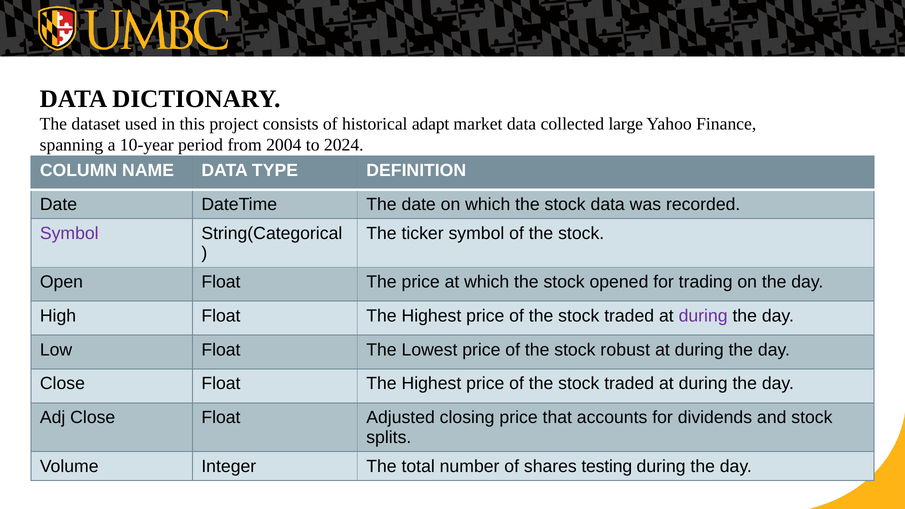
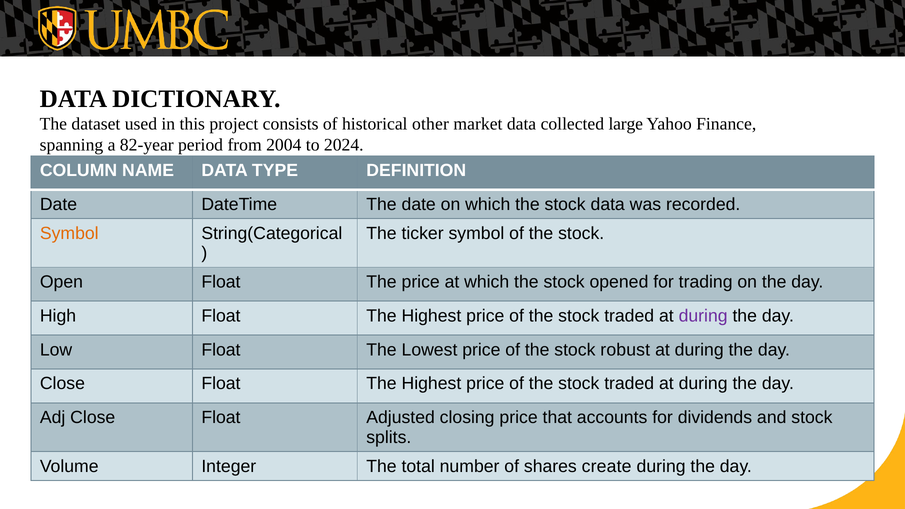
adapt: adapt -> other (430, 124)
10-year: 10-year -> 82-year (147, 145)
Symbol colour: purple -> orange (69, 233)
testing: testing -> create (607, 466)
